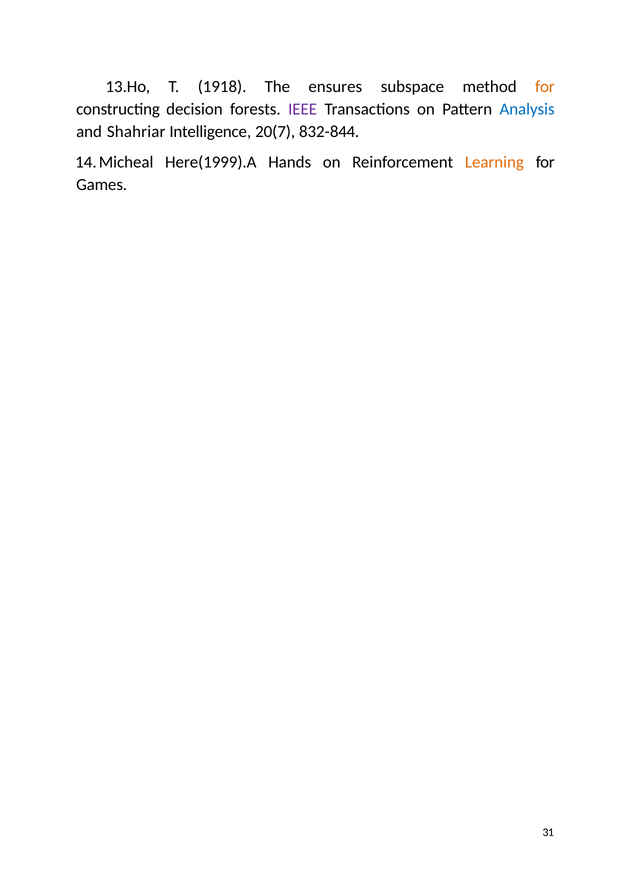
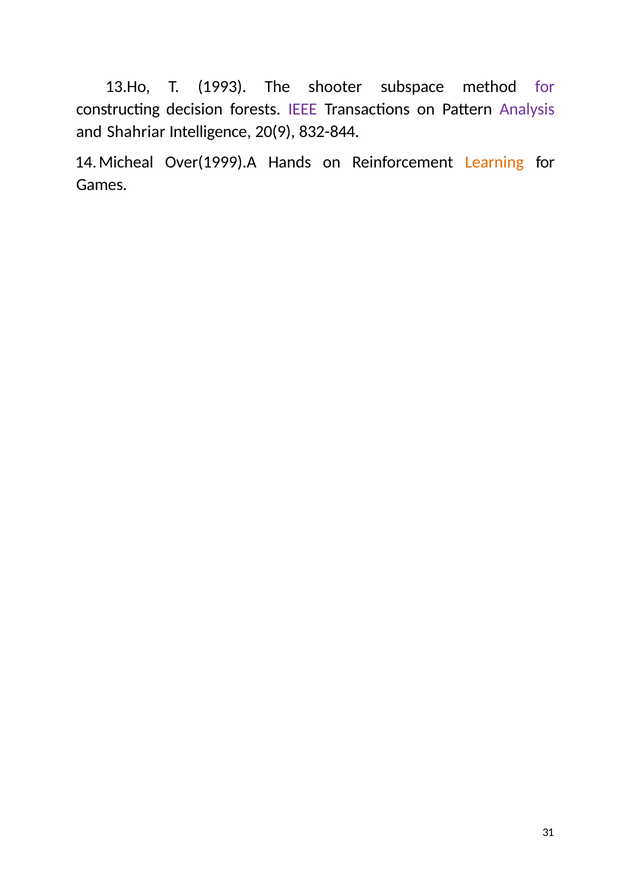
1918: 1918 -> 1993 (222, 87)
ensures: ensures -> shooter (335, 87)
for colour: orange -> purple (545, 87)
Analysis colour: blue -> purple (527, 109)
20(7: 20(7 -> 20(9 (275, 132)
Here(1999).A: Here(1999).A -> Over(1999).A (211, 162)
